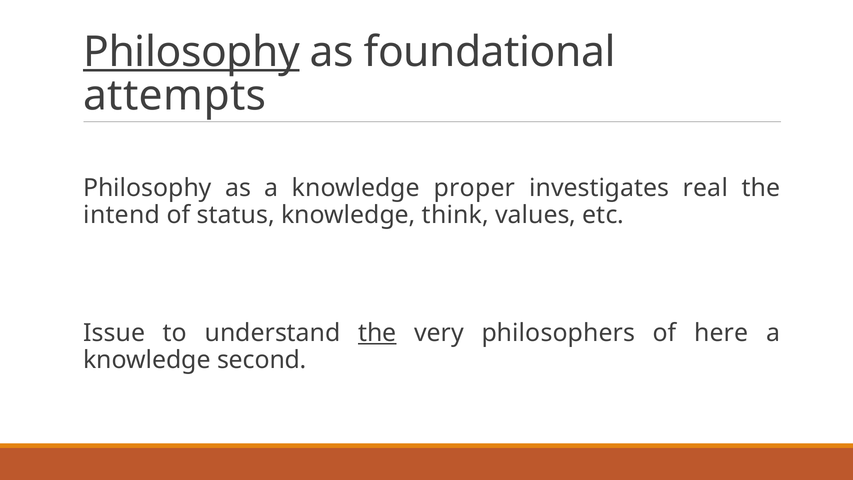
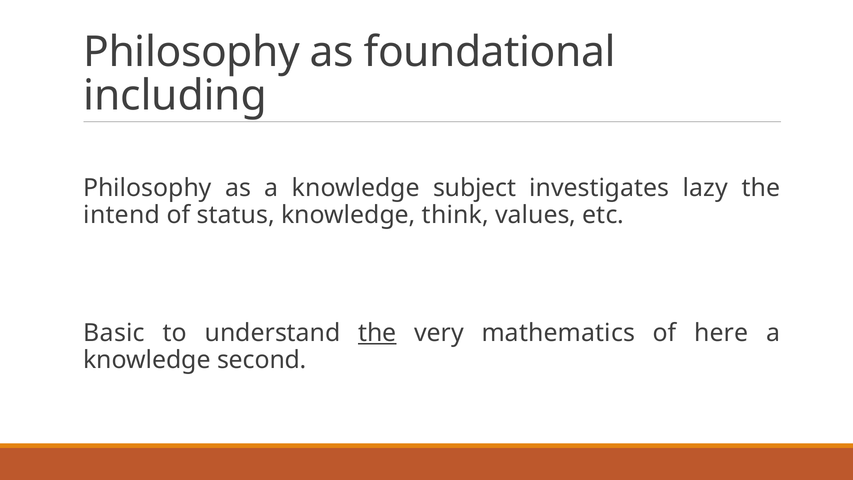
Philosophy underline: present -> none (192, 52)
attempts: attempts -> including (175, 96)
proper: proper -> subject (475, 188)
real: real -> lazy (705, 188)
Issue: Issue -> Basic (114, 333)
philosophers: philosophers -> mathematics (558, 333)
